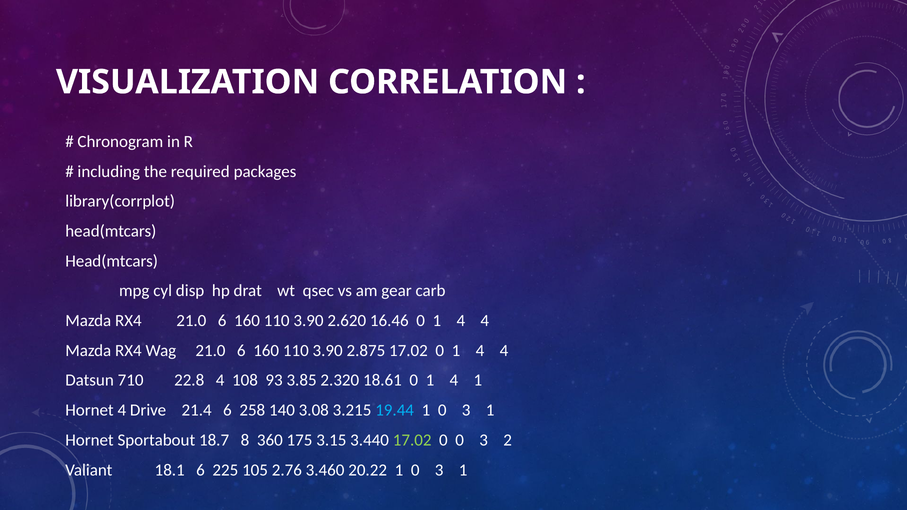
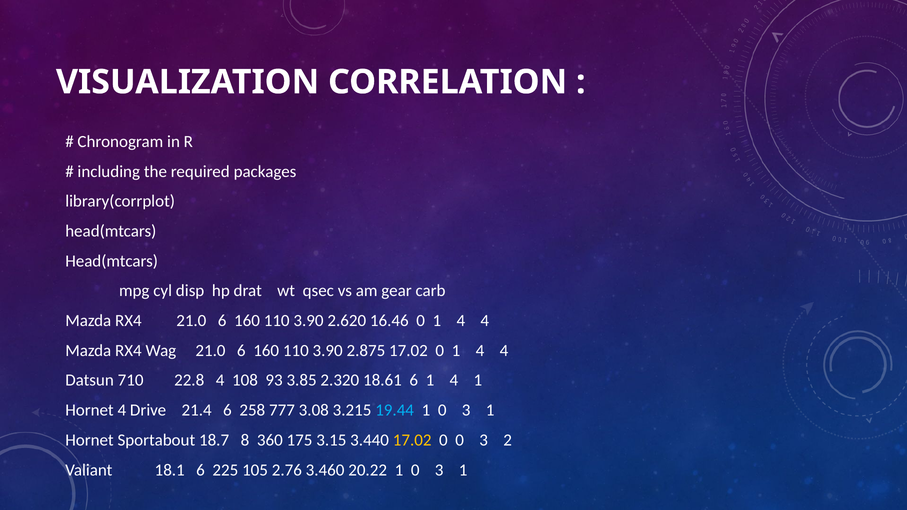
18.61 0: 0 -> 6 (414, 380)
140: 140 -> 777 (282, 410)
17.02 colour: light green -> yellow (412, 440)
